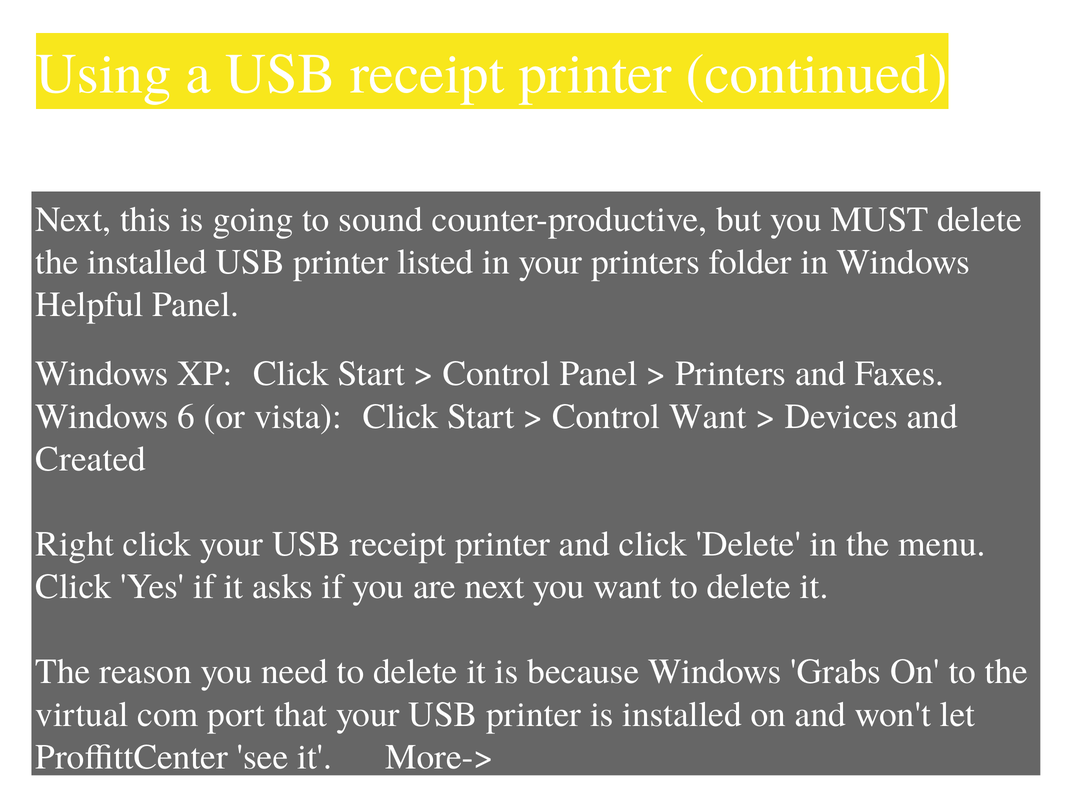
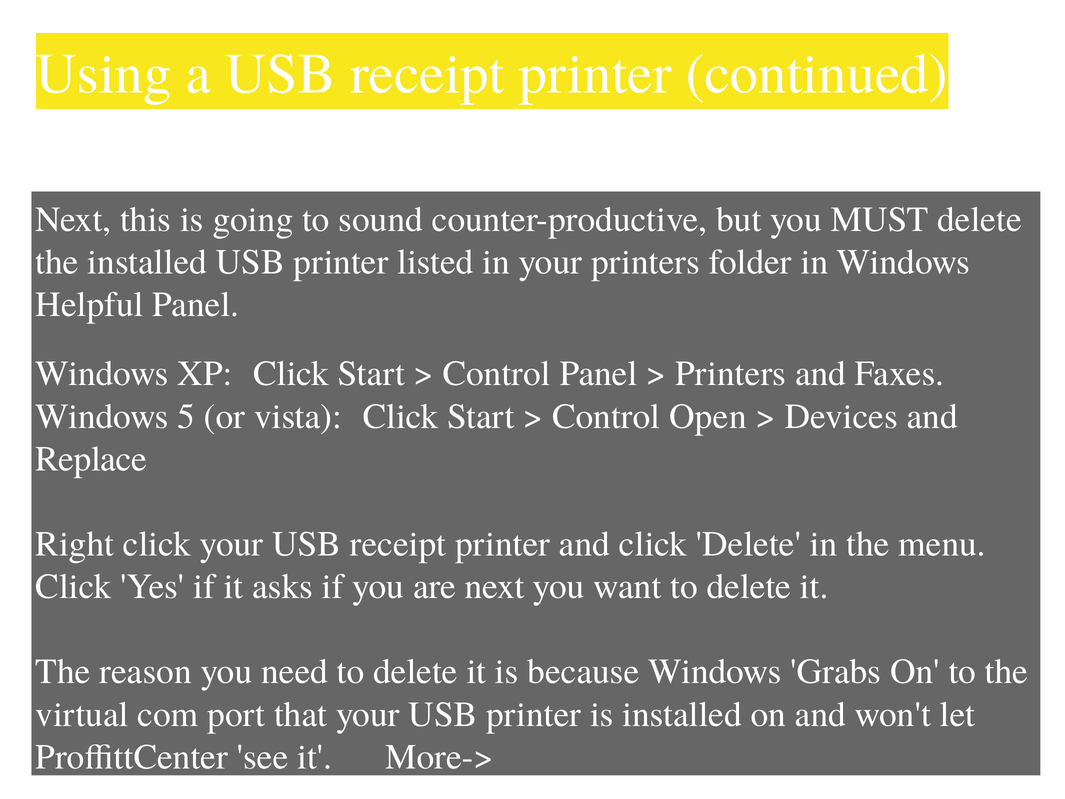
6: 6 -> 5 (186, 416)
Control Want: Want -> Open (708, 416)
Created: Created -> Replace (91, 459)
